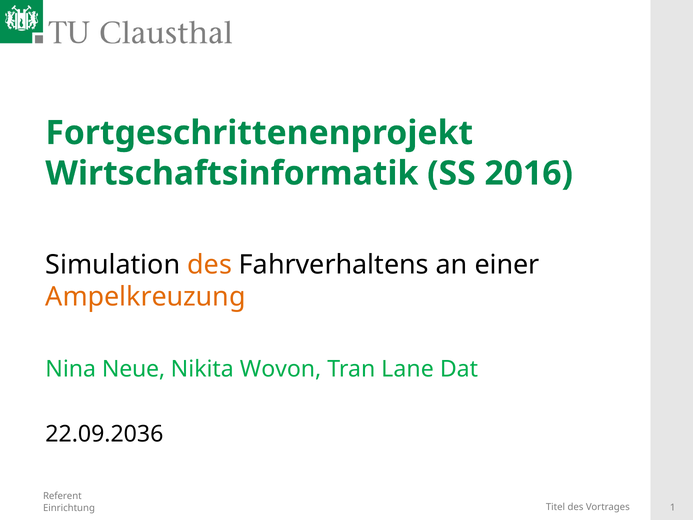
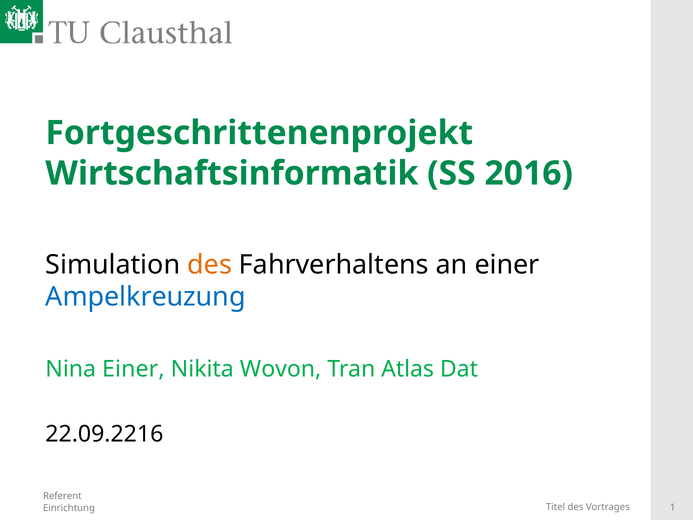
Ampelkreuzung colour: orange -> blue (146, 297)
Nina Neue: Neue -> Einer (133, 369)
Lane: Lane -> Atlas (408, 369)
22.09.2036: 22.09.2036 -> 22.09.2216 (104, 434)
